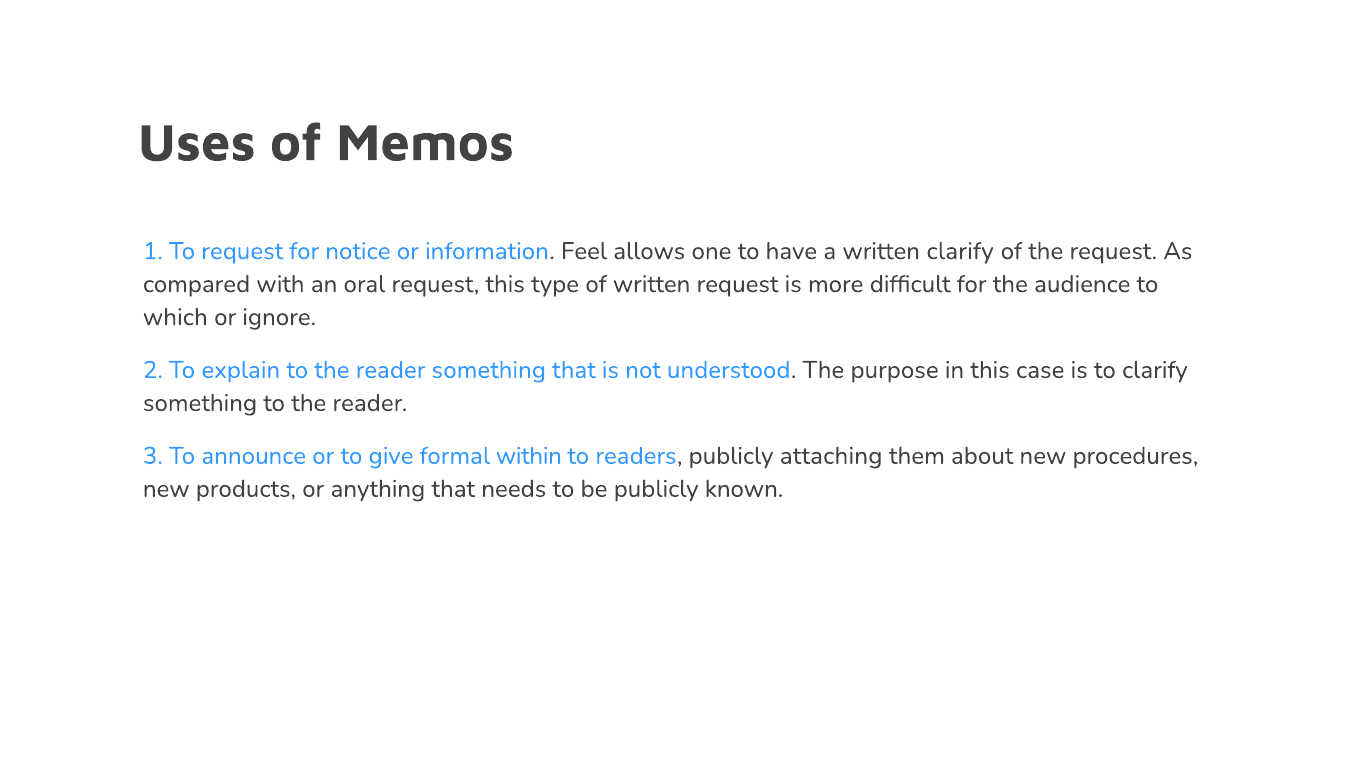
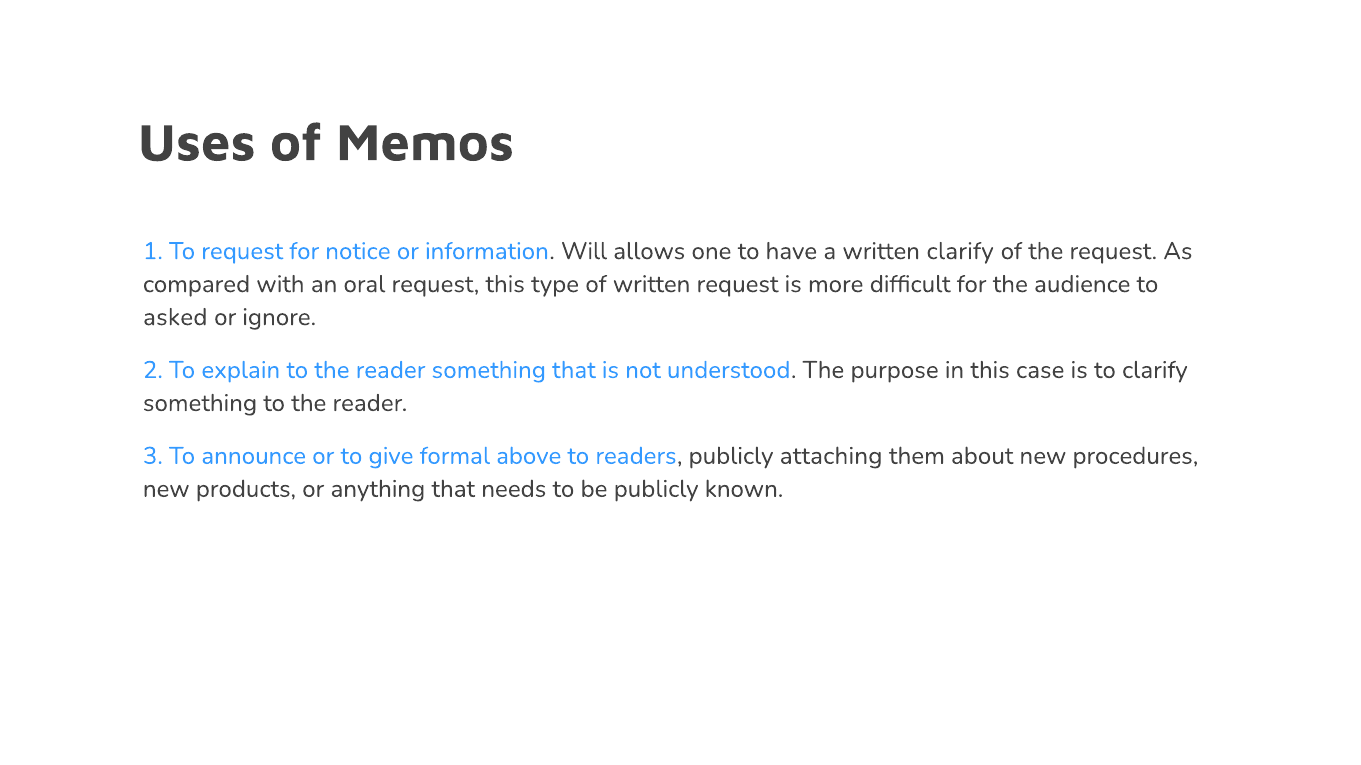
Feel: Feel -> Will (584, 251)
which: which -> asked (175, 317)
within: within -> above (529, 456)
